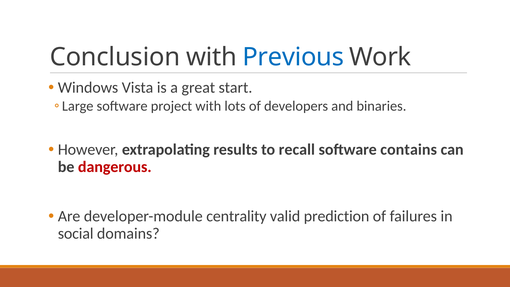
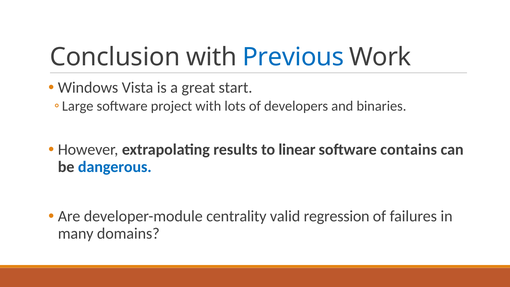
recall: recall -> linear (297, 150)
dangerous colour: red -> blue (115, 167)
prediction: prediction -> regression (337, 216)
social: social -> many (76, 233)
